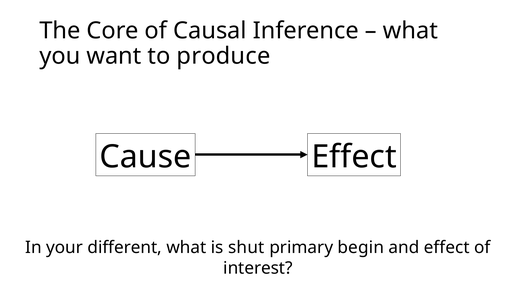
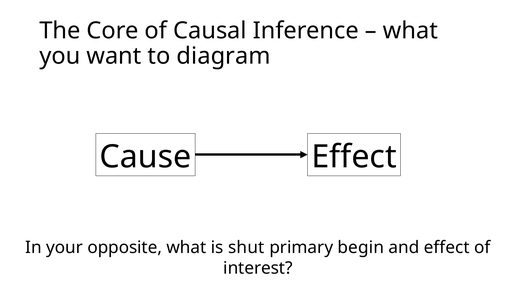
produce: produce -> diagram (224, 56)
different: different -> opposite (125, 248)
